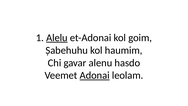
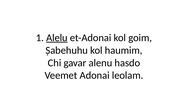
Adonai underline: present -> none (95, 75)
